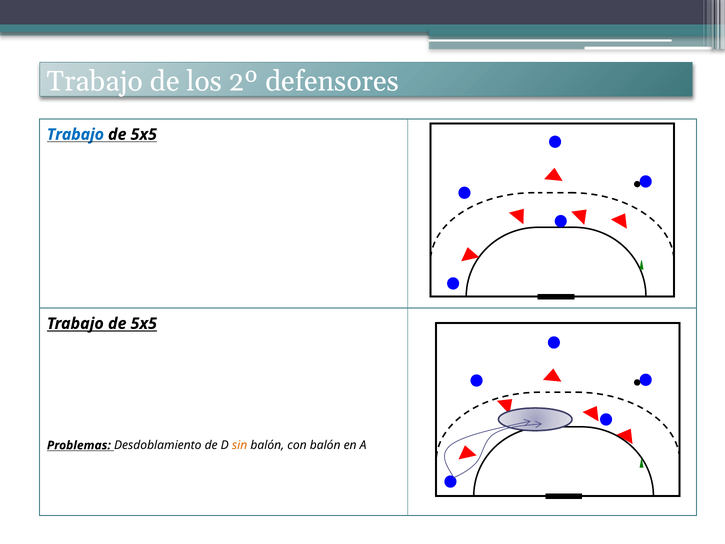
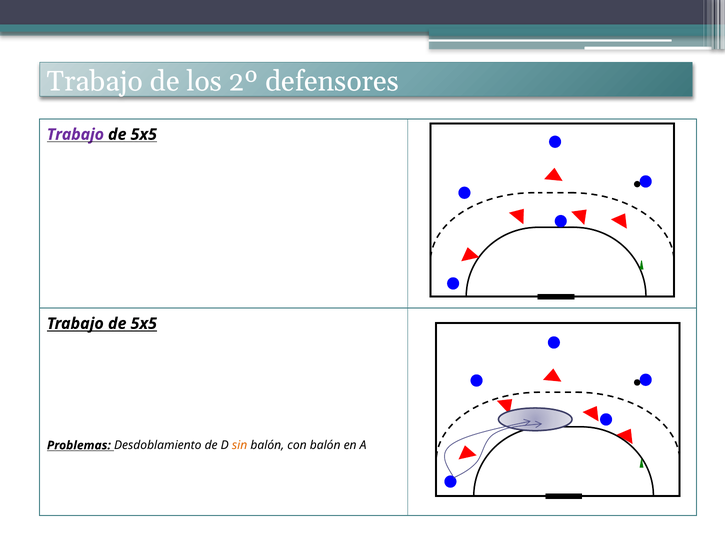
Trabajo colour: blue -> purple (75, 134)
